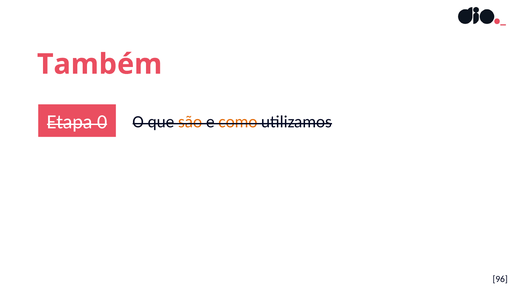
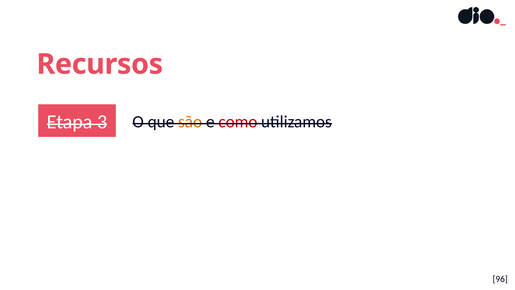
Também: Também -> Recursos (100, 64)
0: 0 -> 3 (102, 122)
como colour: orange -> red (238, 122)
